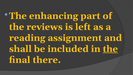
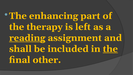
reviews: reviews -> therapy (45, 27)
reading underline: none -> present (27, 38)
there: there -> other (47, 60)
